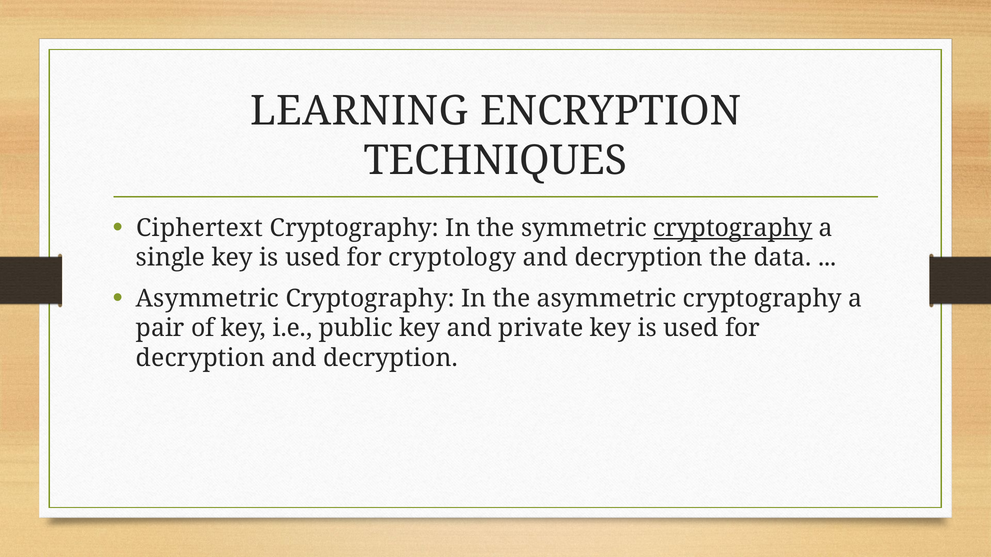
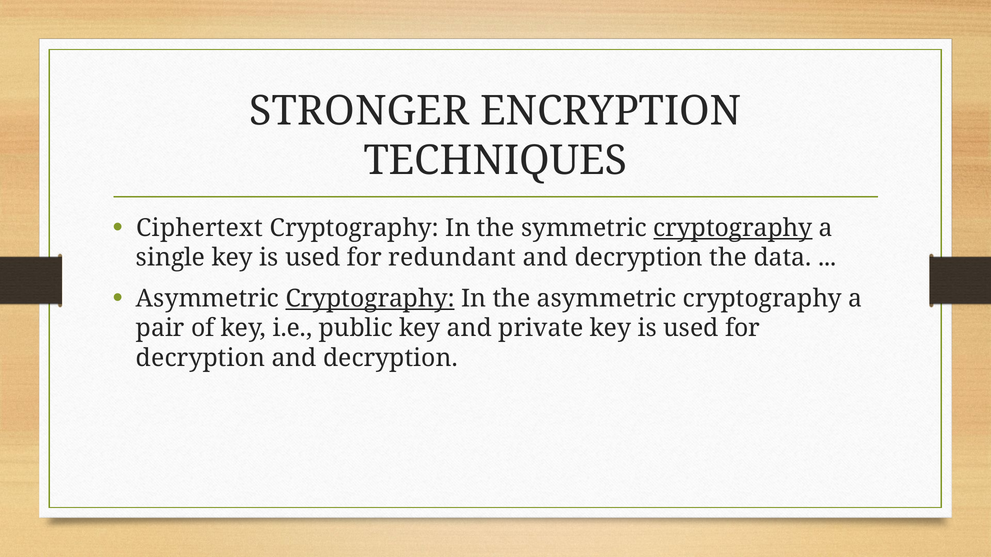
LEARNING: LEARNING -> STRONGER (359, 111)
cryptology: cryptology -> redundant (452, 258)
Cryptography underline: none -> present (370, 299)
